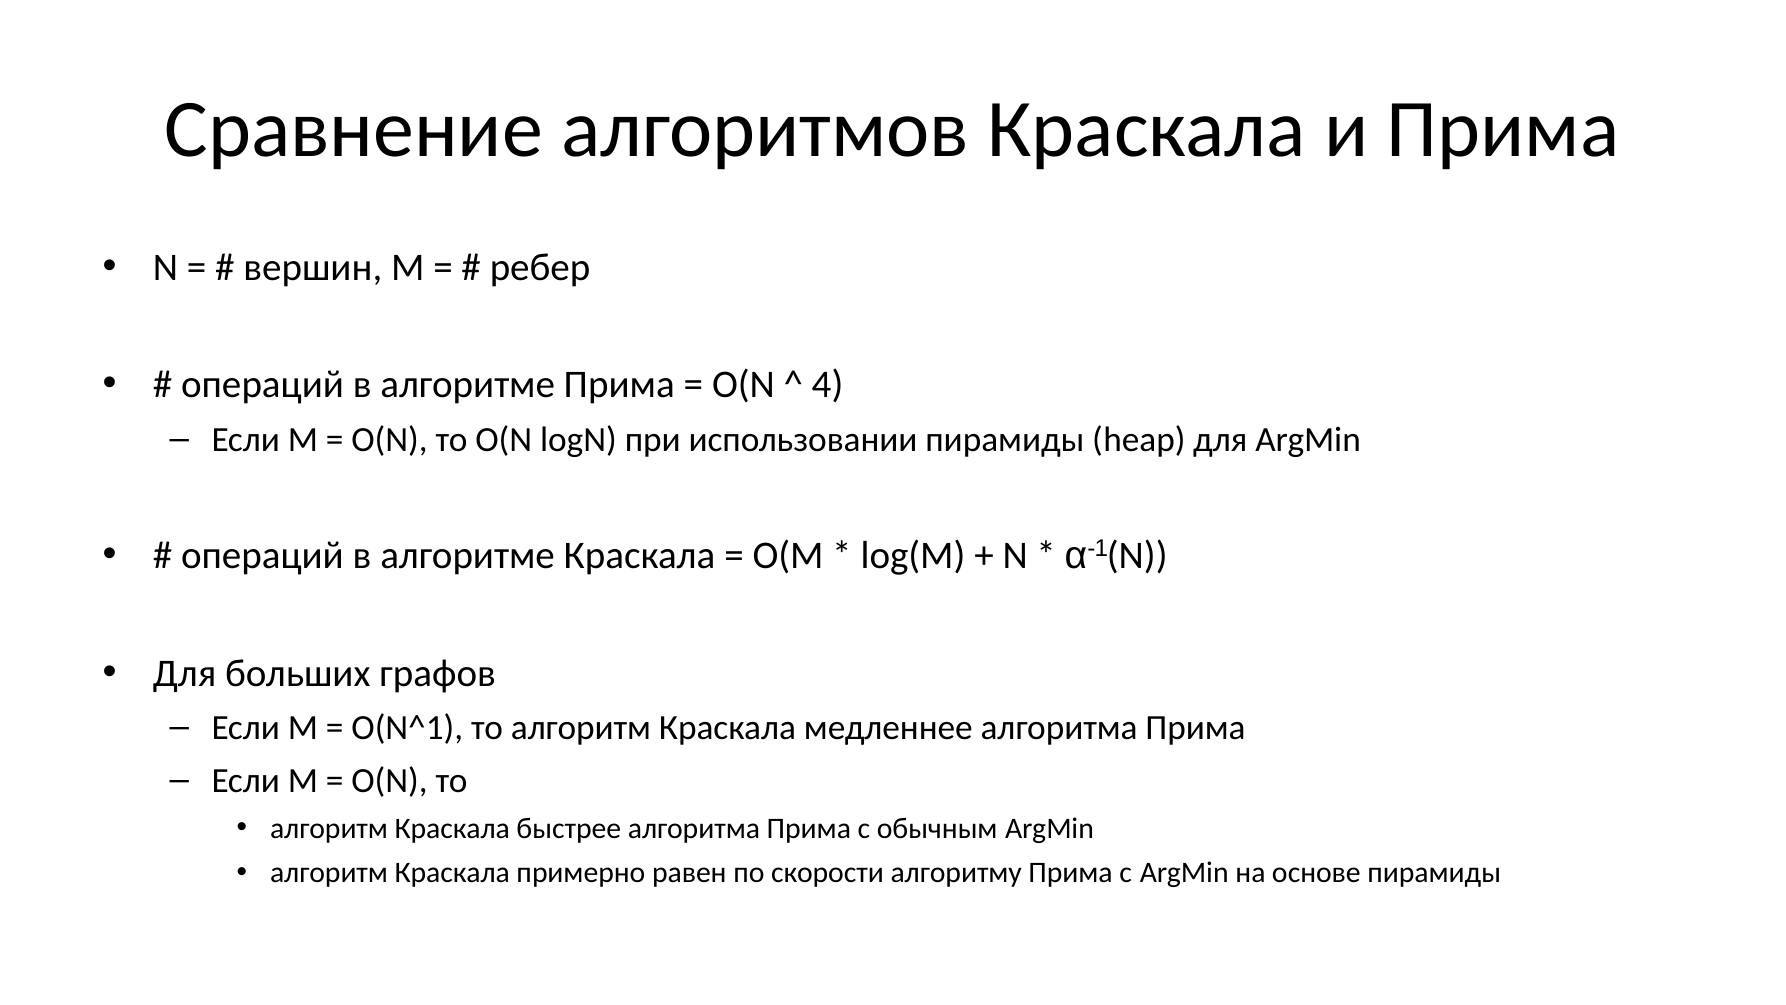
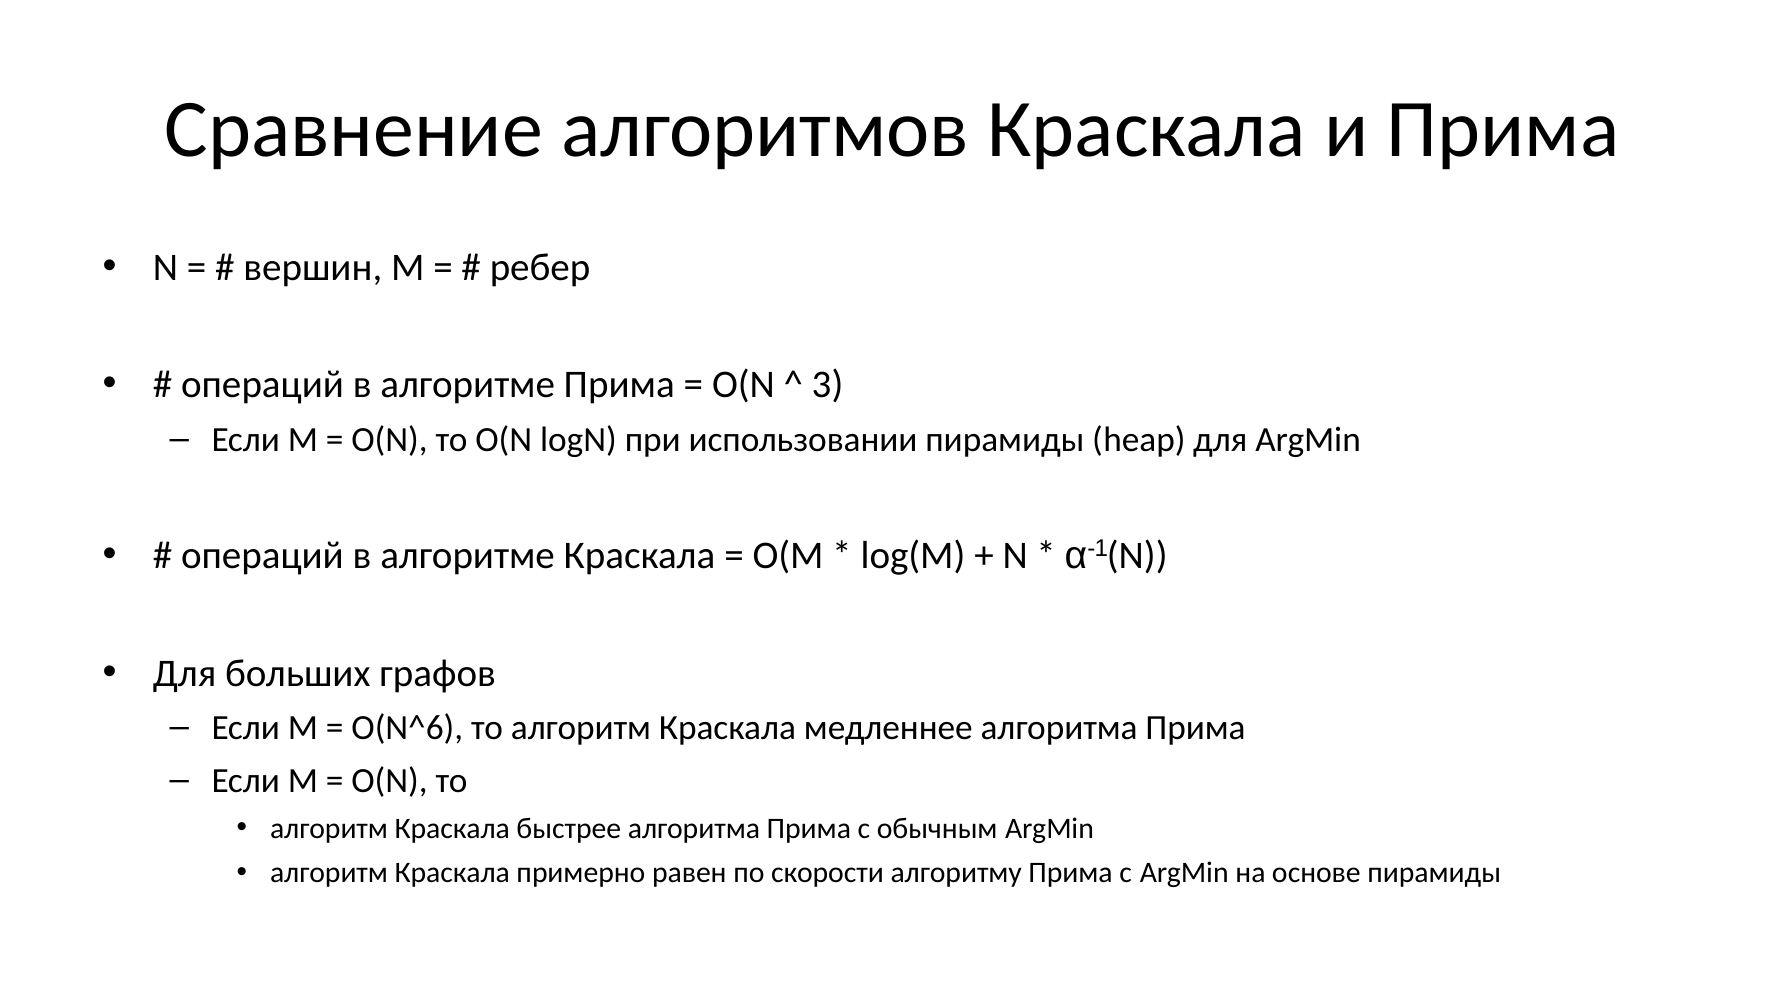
4: 4 -> 3 (828, 385)
O(N^1: O(N^1 -> O(N^6 (407, 728)
